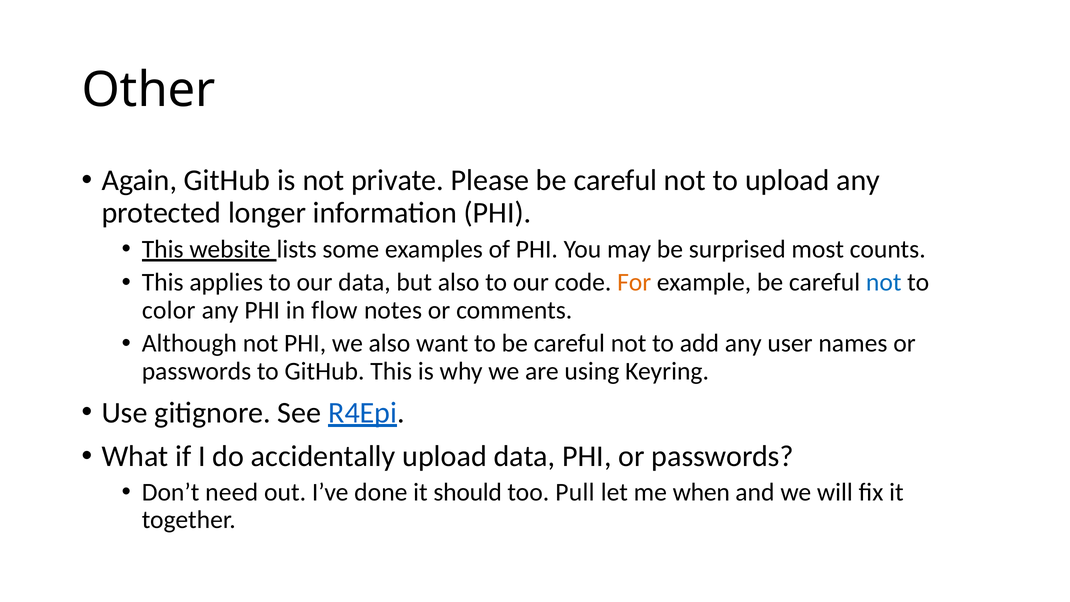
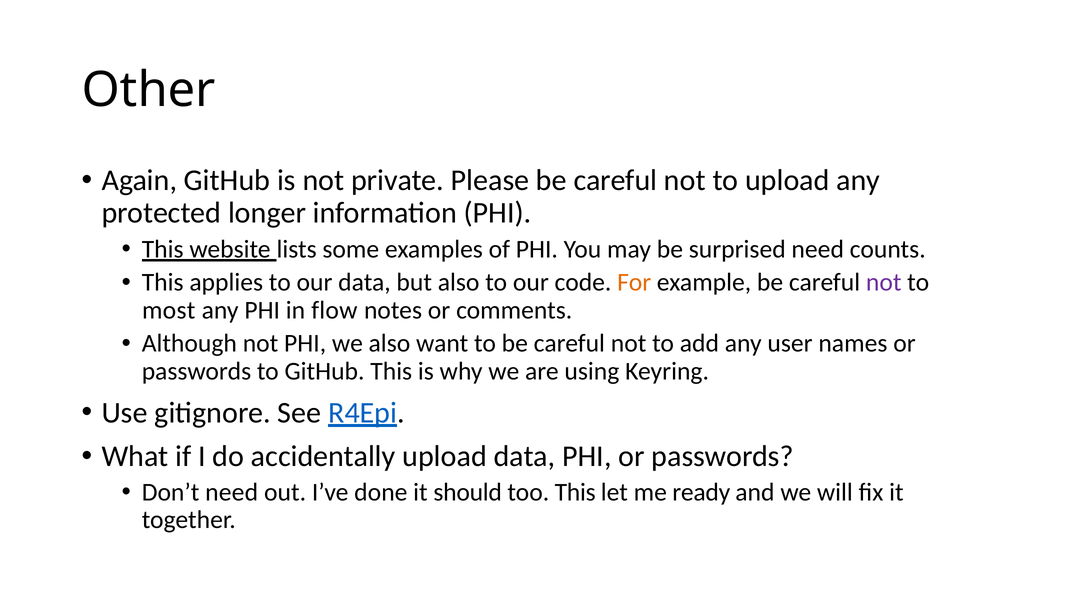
surprised most: most -> need (818, 249)
not colour: blue -> purple (884, 282)
color: color -> most (169, 310)
too Pull: Pull -> This (575, 492)
when: when -> ready (701, 492)
